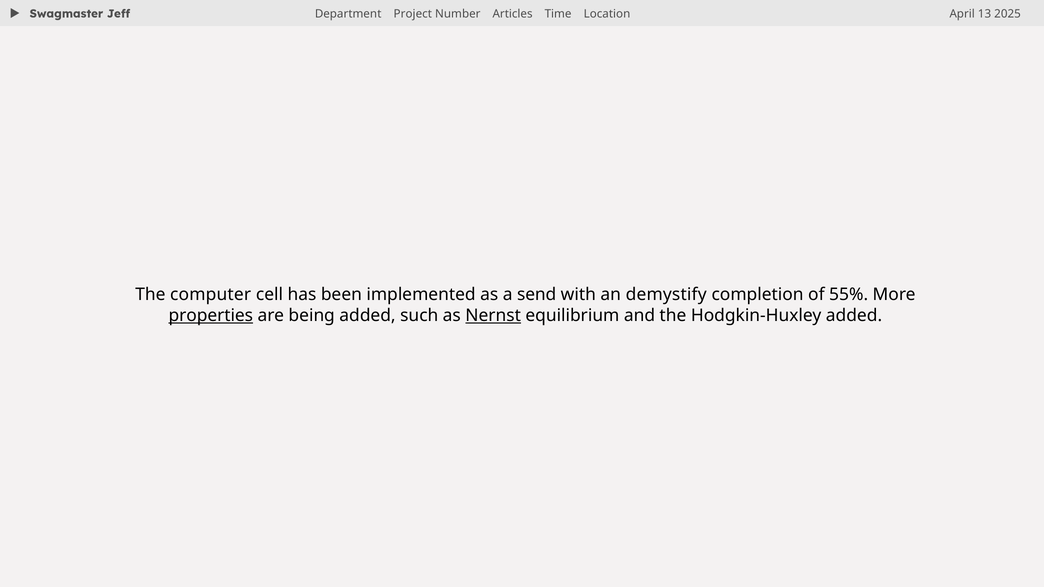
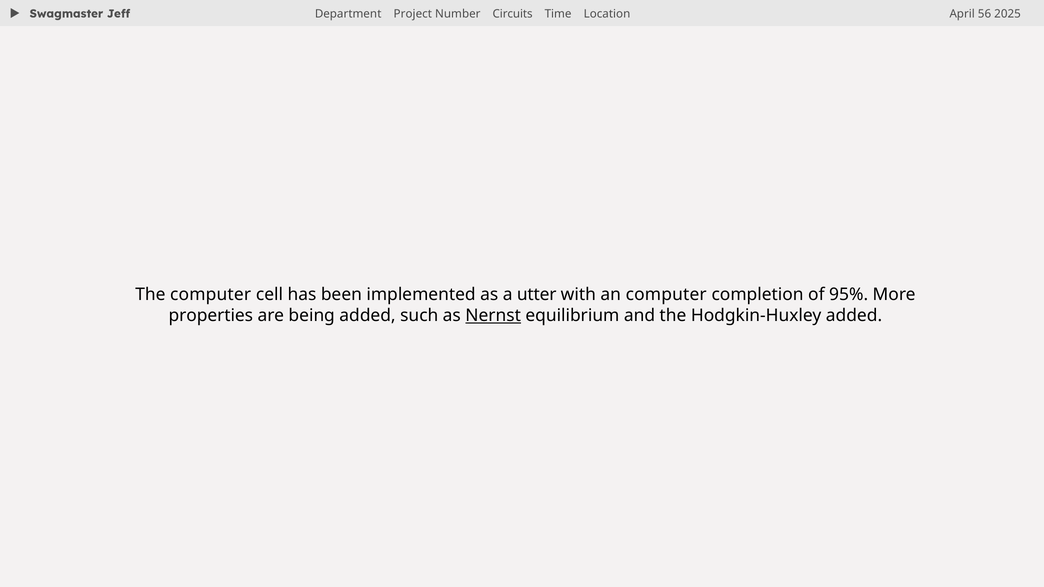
Articles: Articles -> Circuits (513, 14)
13: 13 -> 56 (984, 14)
send: send -> utter (537, 295)
an demystify: demystify -> computer (666, 295)
55%: 55% -> 95% (849, 295)
properties underline: present -> none (211, 315)
